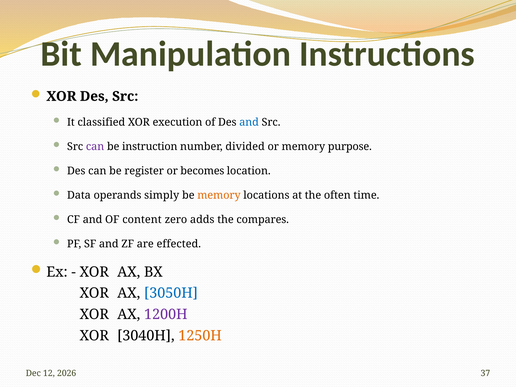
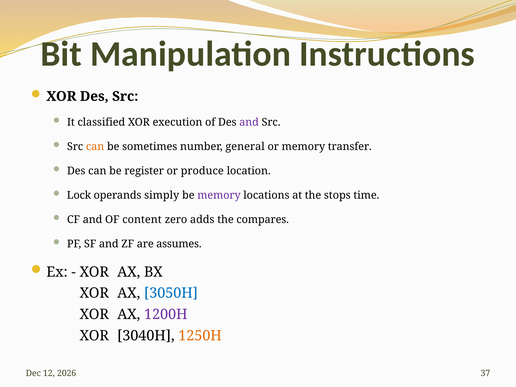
and colour: blue -> purple (249, 122)
can colour: purple -> orange (95, 147)
instruction: instruction -> sometimes (150, 147)
divided: divided -> general (245, 147)
purpose: purpose -> transfer (350, 147)
becomes: becomes -> produce (202, 171)
Data: Data -> Lock (79, 195)
memory colour: orange -> purple (219, 195)
often: often -> stops (337, 195)
effected: effected -> assumes (179, 244)
